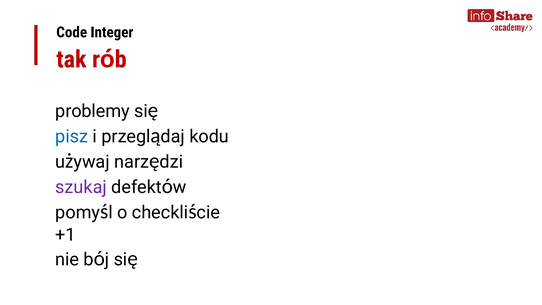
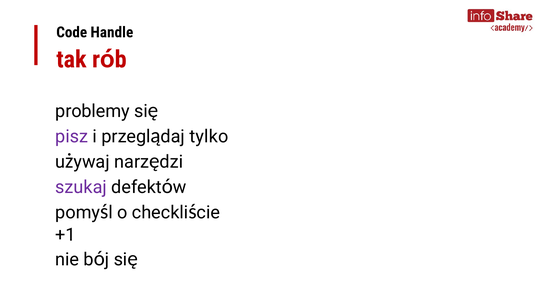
Integer: Integer -> Handle (112, 32)
pisz colour: blue -> purple (72, 137)
kodu: kodu -> tylko (209, 137)
